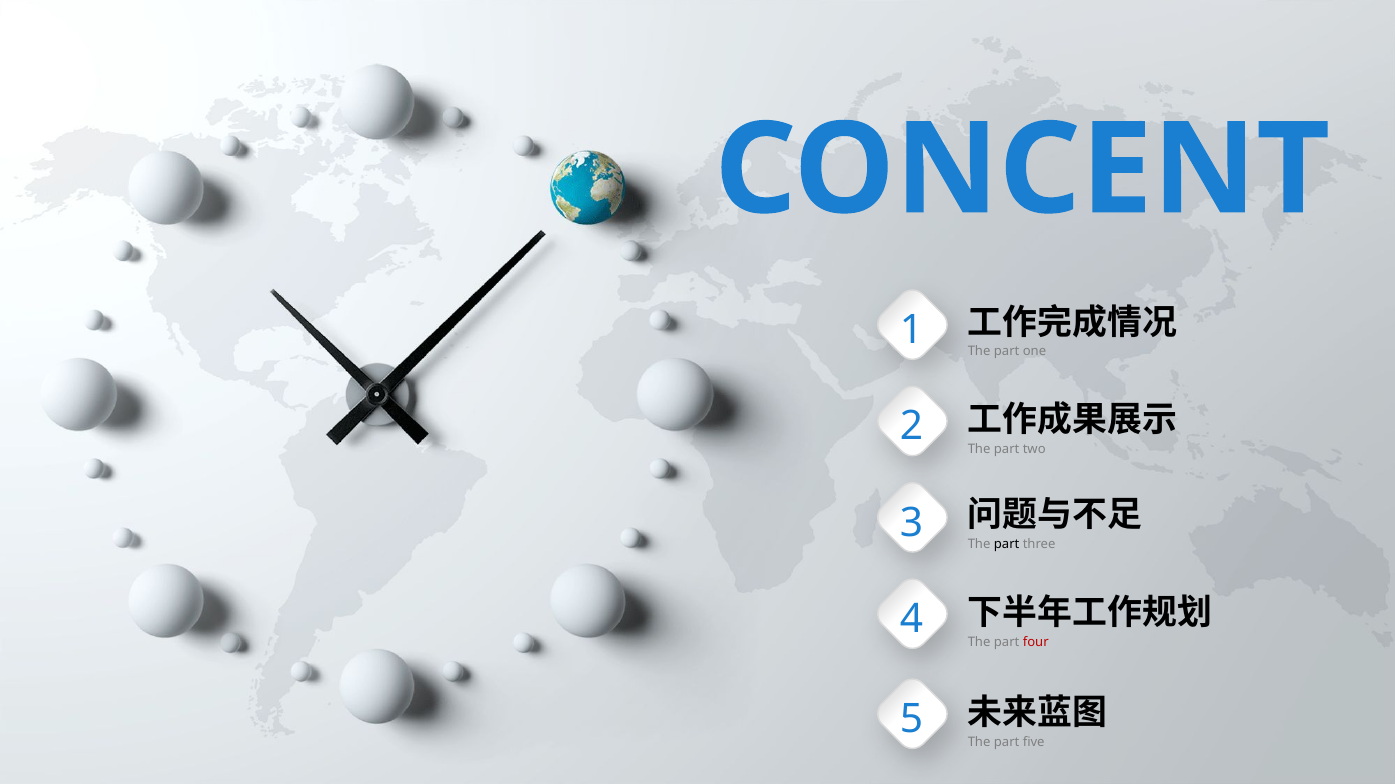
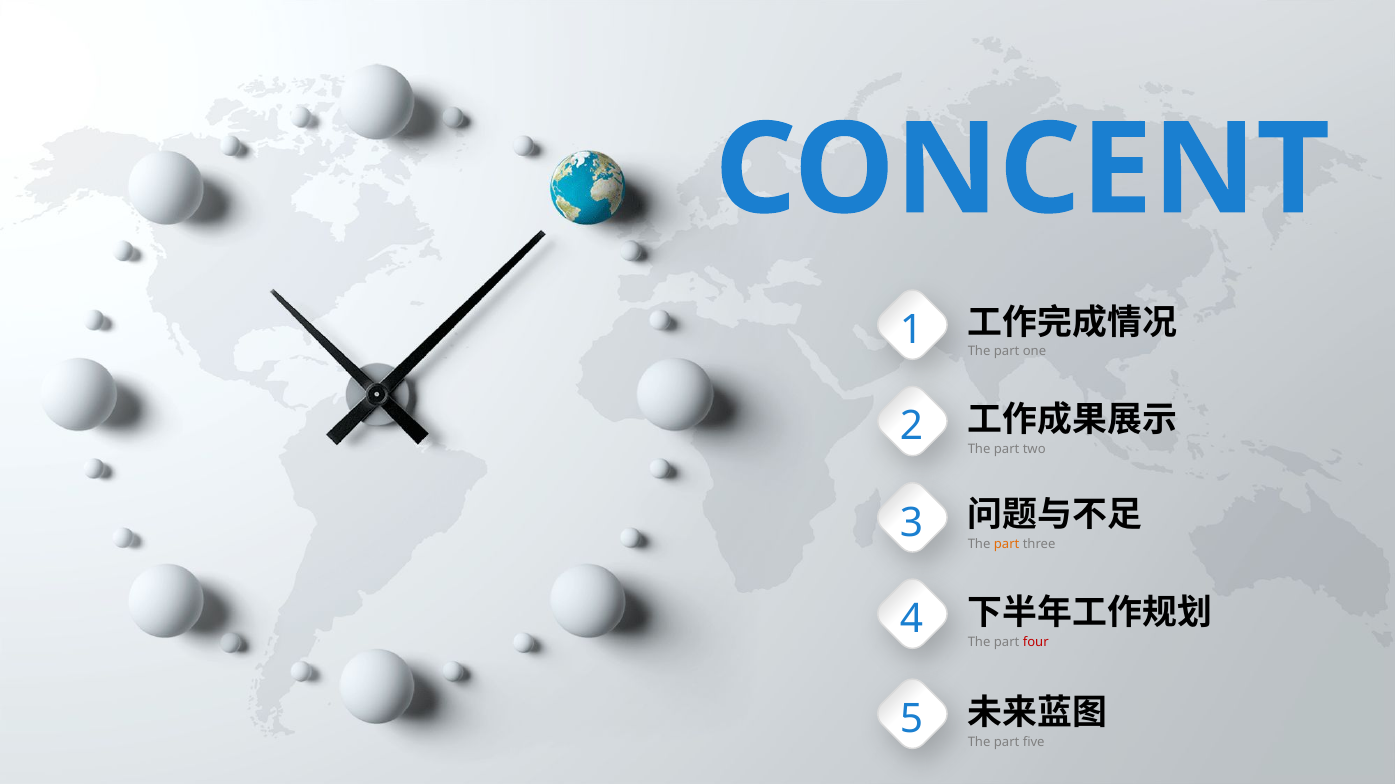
part colour: black -> orange (1007, 545)
